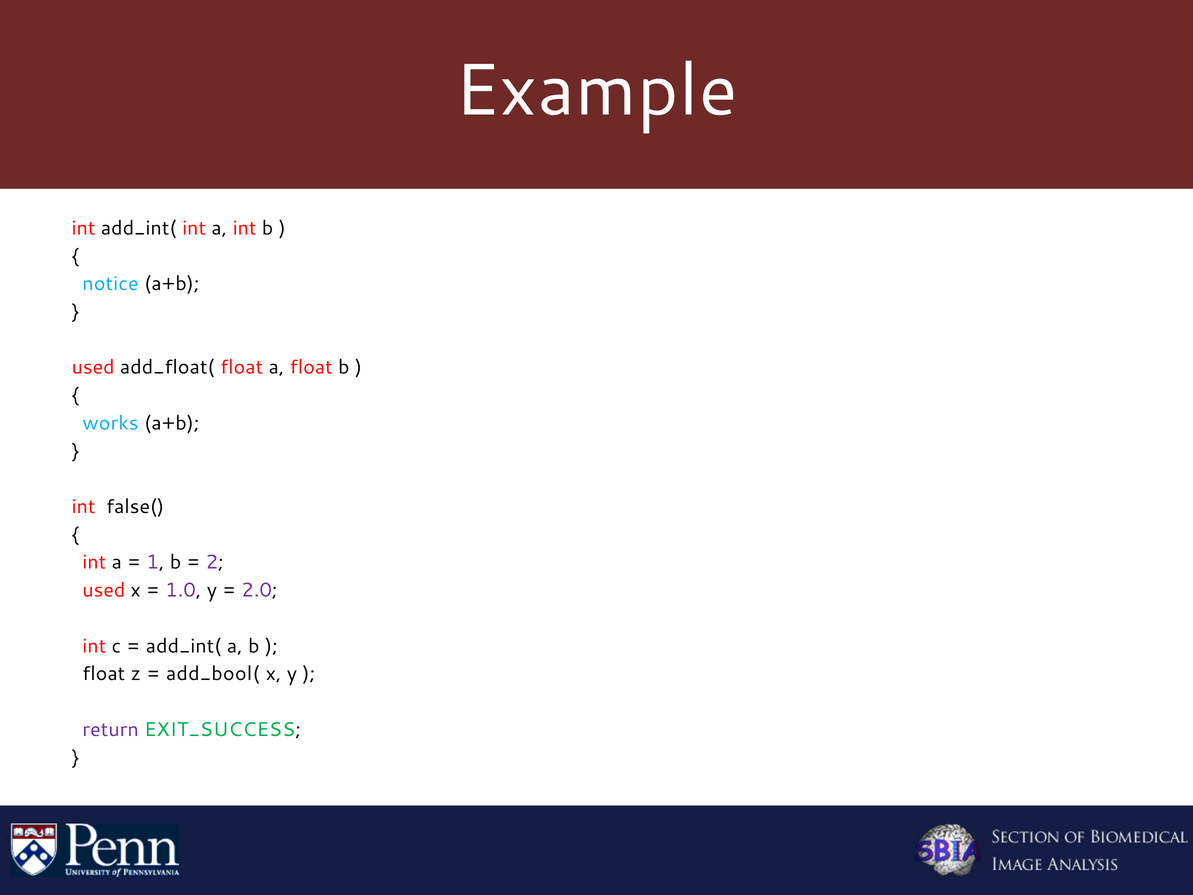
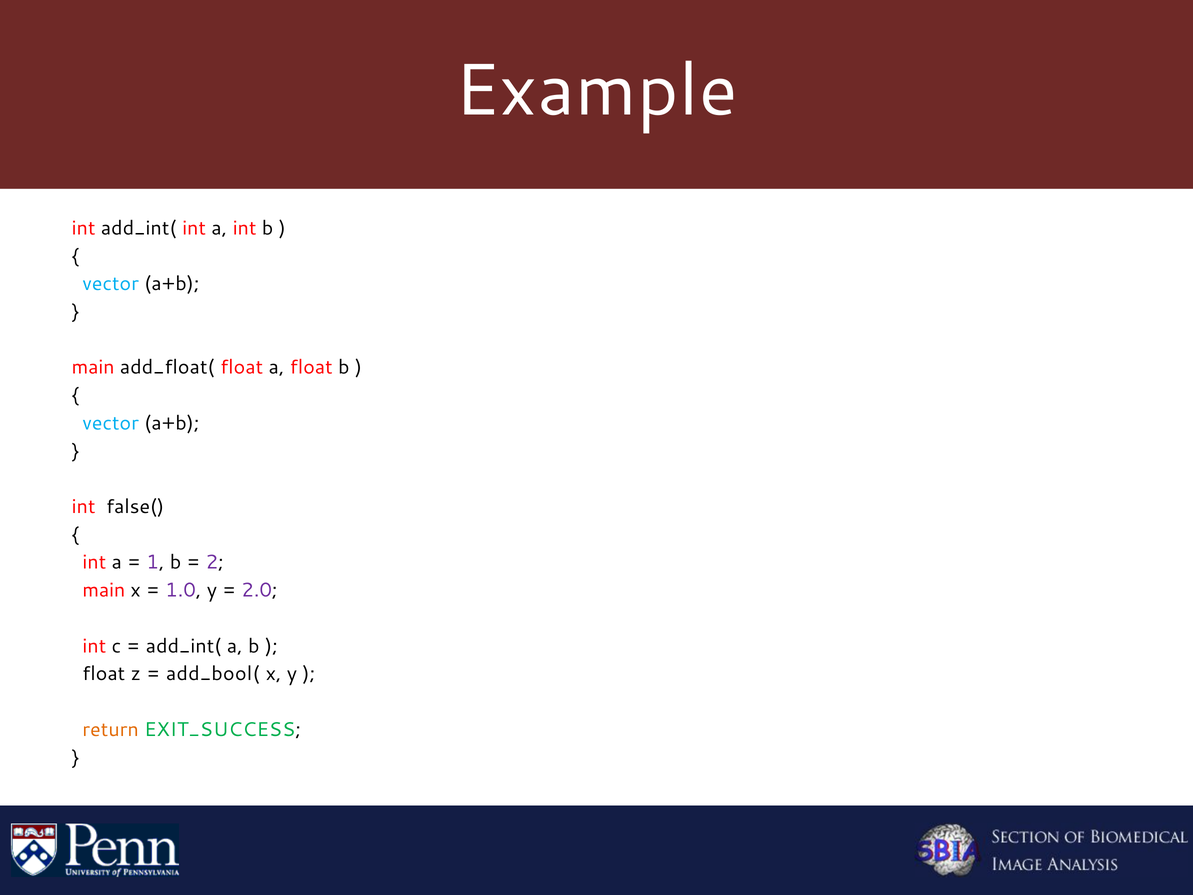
notice: notice -> vector (111, 284)
used: used -> main (93, 367)
works: works -> vector (111, 423)
used: used -> main (104, 590)
return colour: purple -> orange (111, 729)
